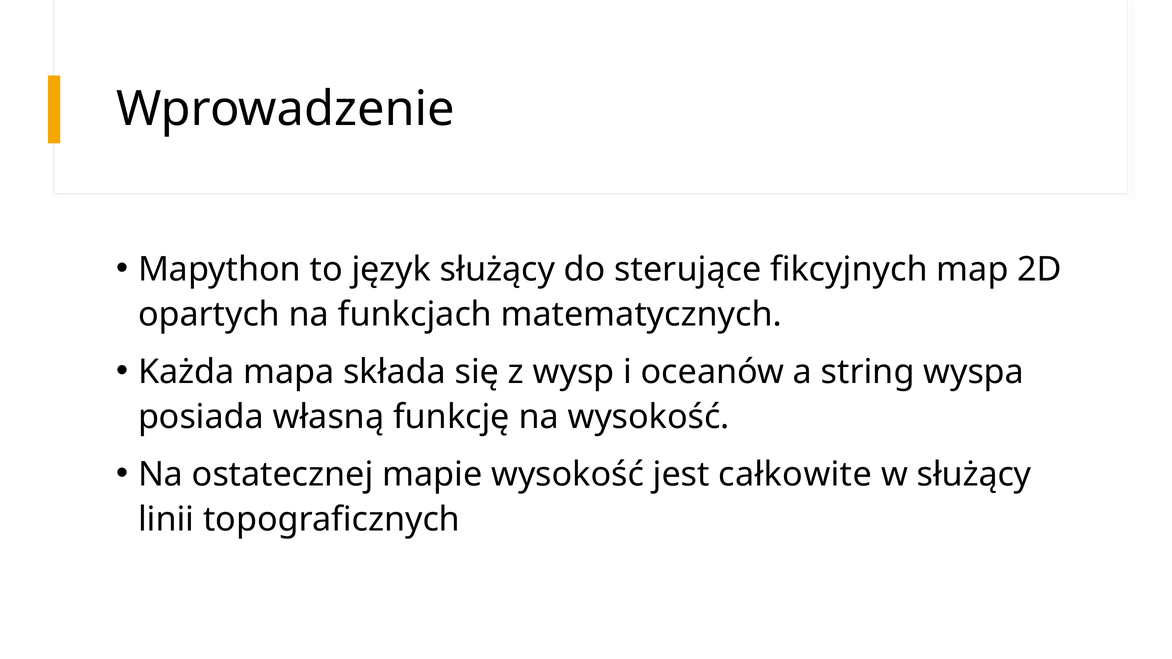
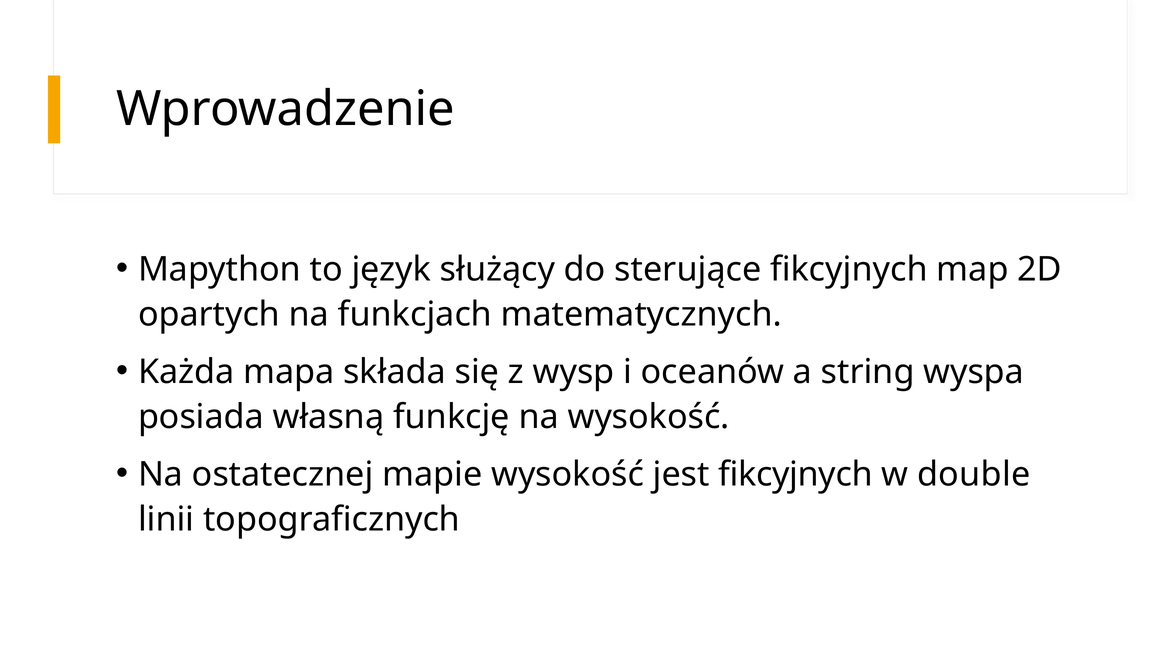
jest całkowite: całkowite -> fikcyjnych (796, 475)
w służący: służący -> double (974, 475)
